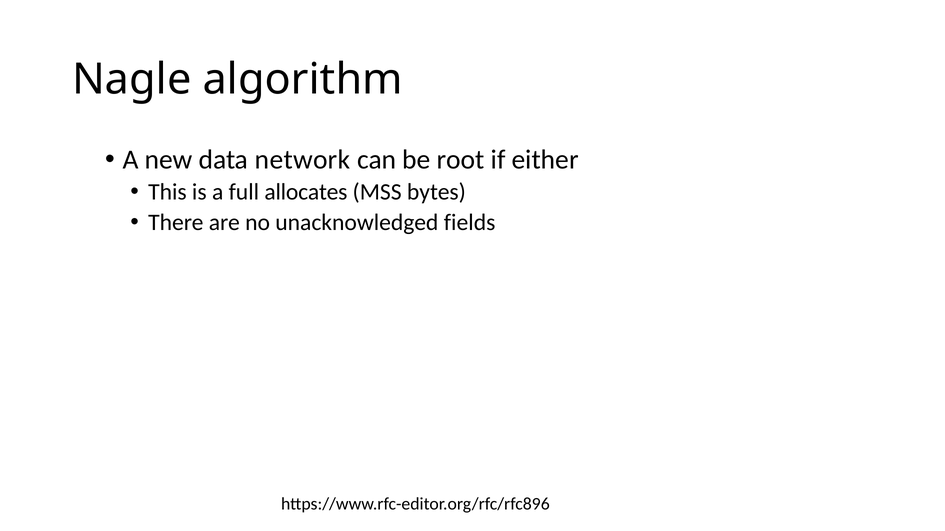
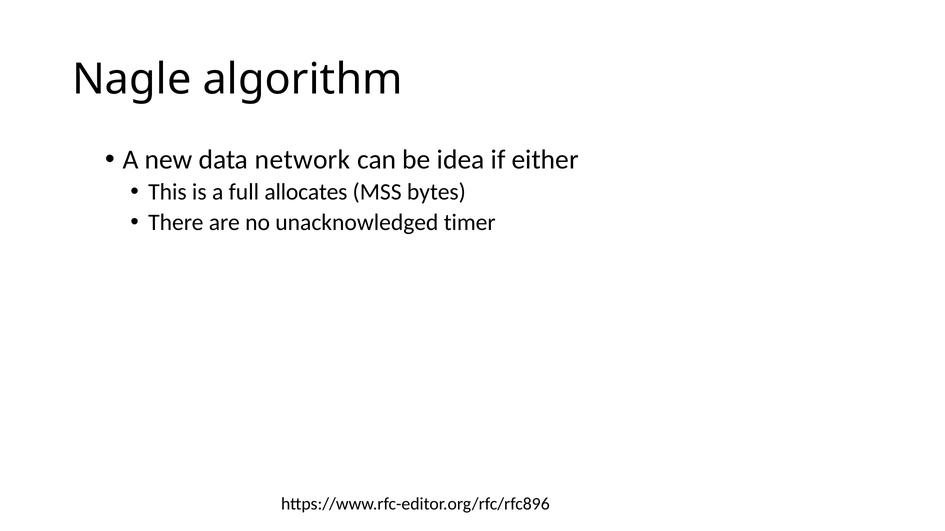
root: root -> idea (461, 160)
fields: fields -> timer (470, 223)
